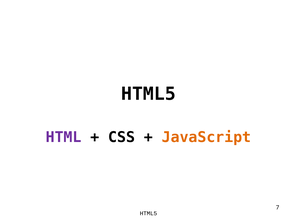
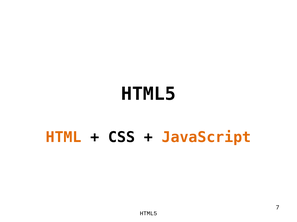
HTML colour: purple -> orange (64, 138)
